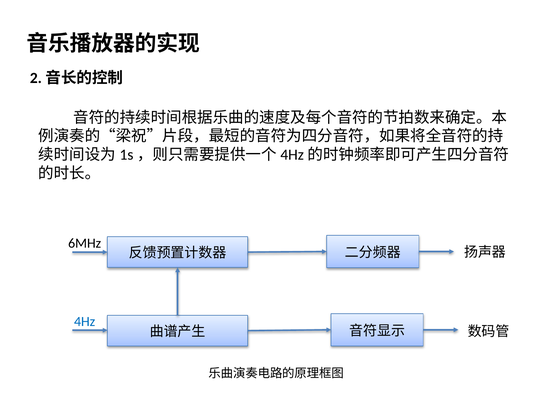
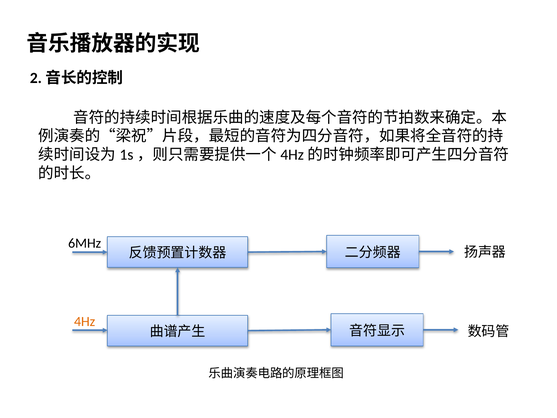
4Hz colour: blue -> orange (85, 321)
